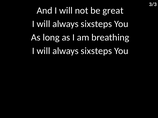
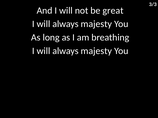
sixsteps: sixsteps -> majesty (96, 24)
sixsteps: sixsteps -> majesty (96, 51)
